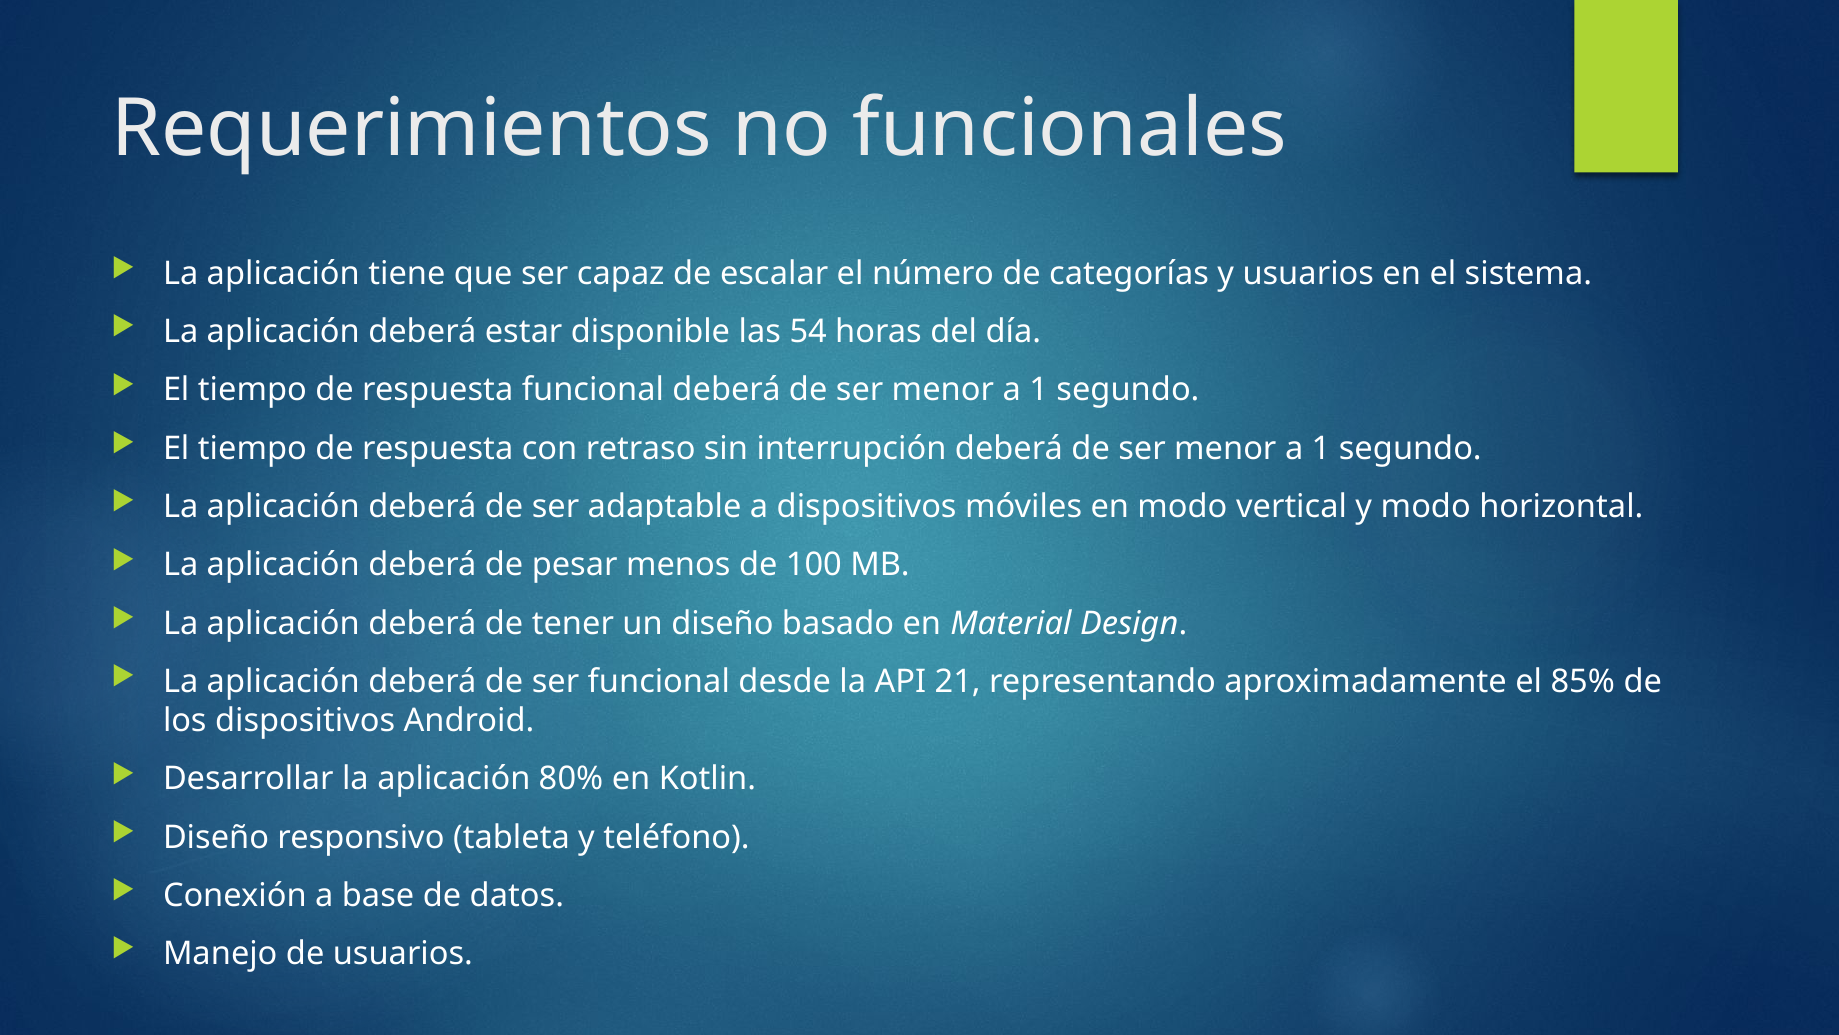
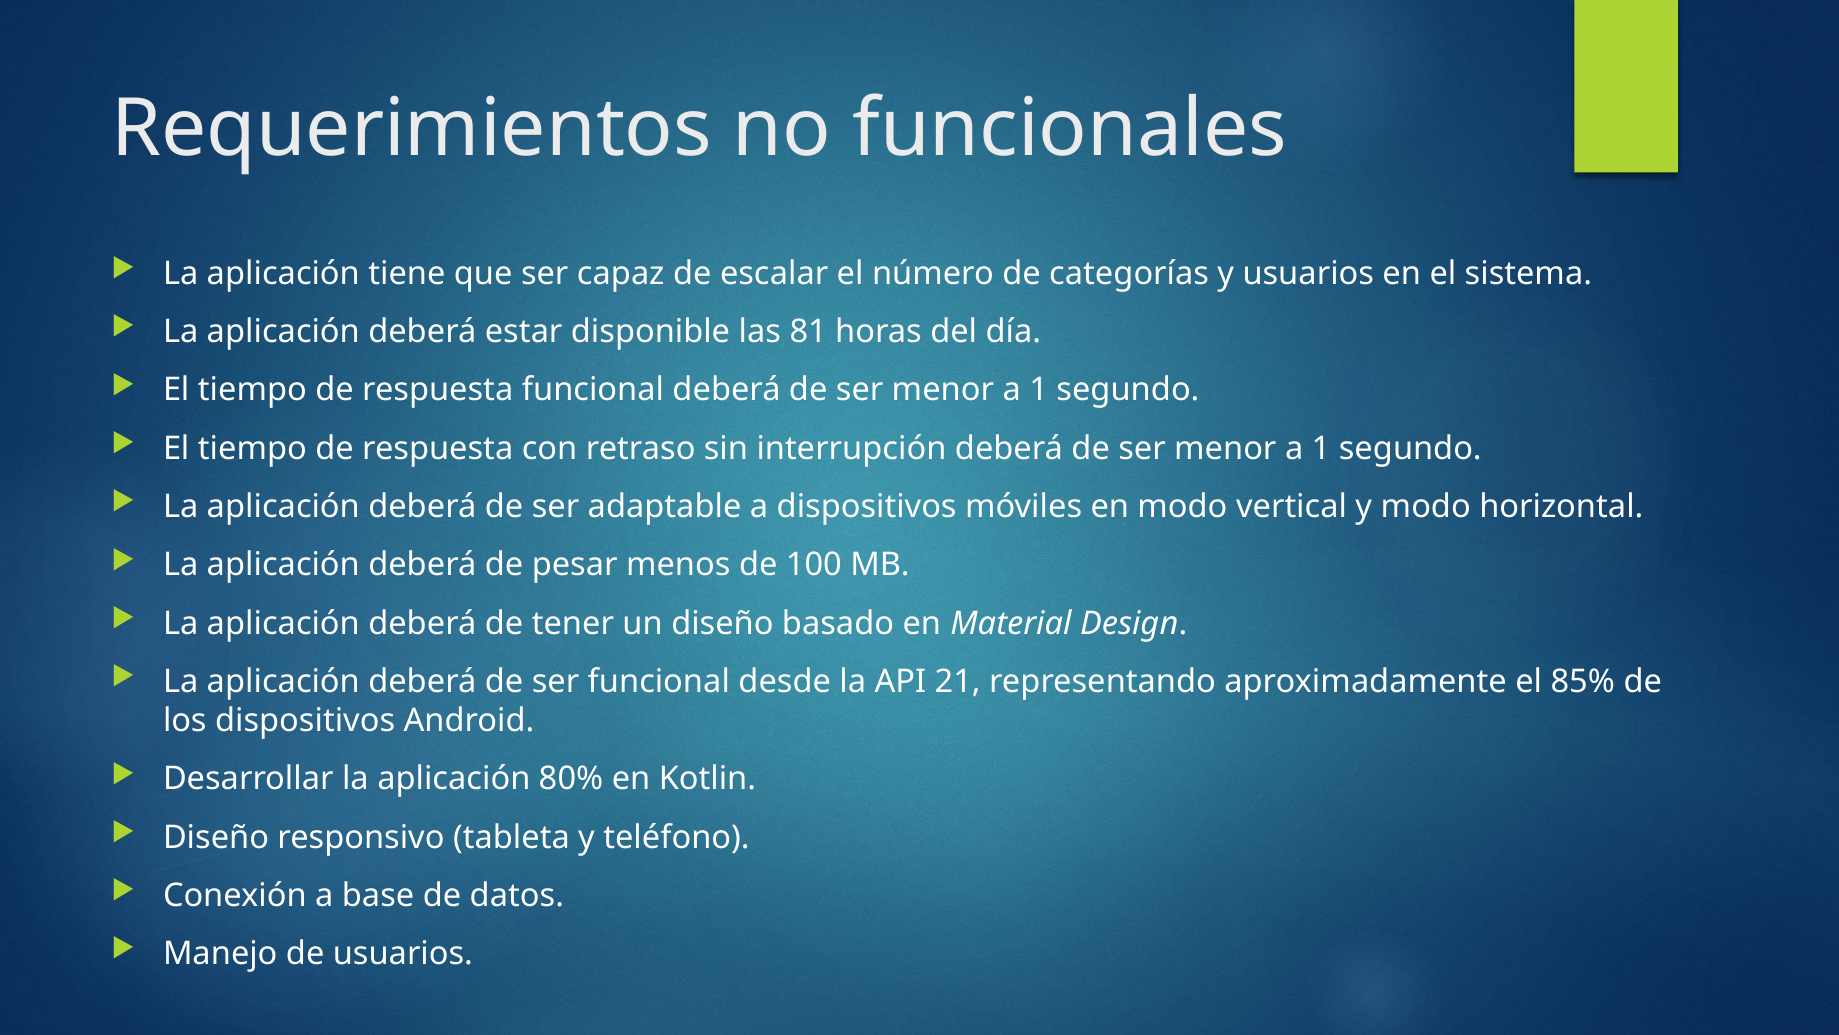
54: 54 -> 81 (808, 332)
